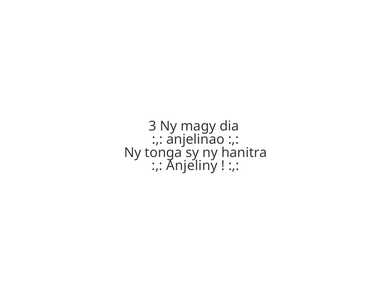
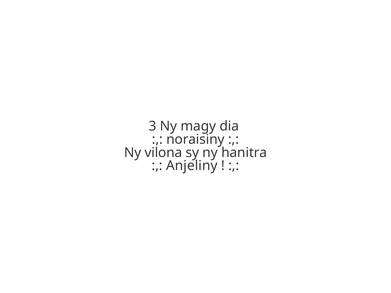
anjelinao: anjelinao -> noraisiny (195, 139)
tonga: tonga -> vilona (163, 153)
